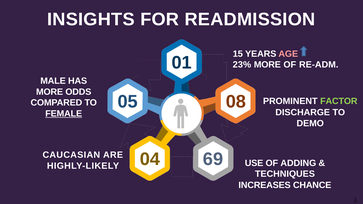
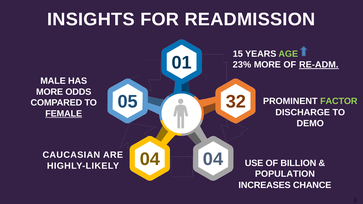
AGE colour: pink -> light green (288, 54)
RE-ADM underline: none -> present (319, 65)
08: 08 -> 32 (236, 102)
04 69: 69 -> 04 (213, 159)
ADDING: ADDING -> BILLION (298, 163)
TECHNIQUES: TECHNIQUES -> POPULATION (285, 174)
